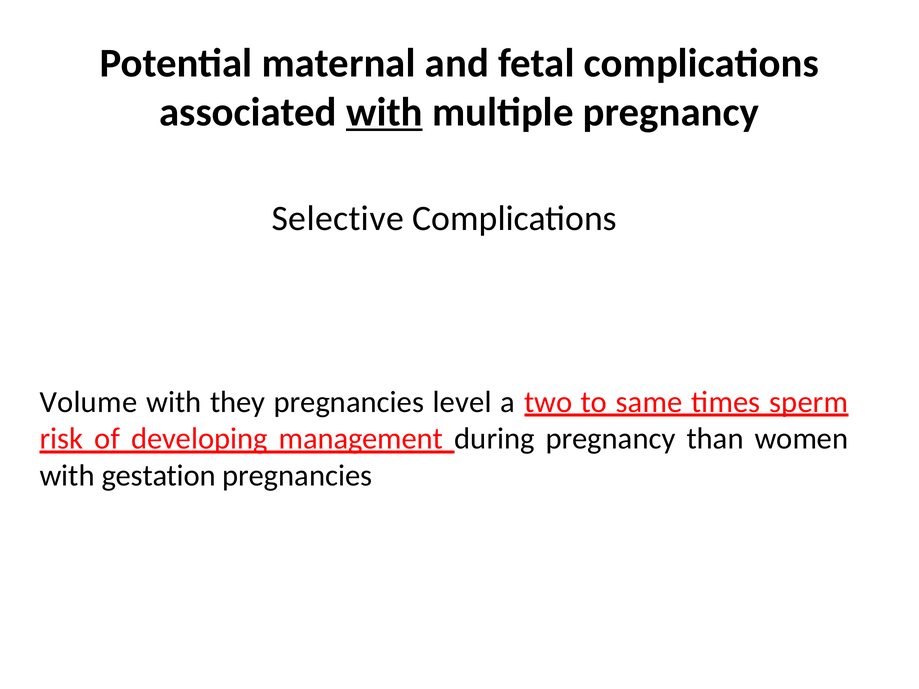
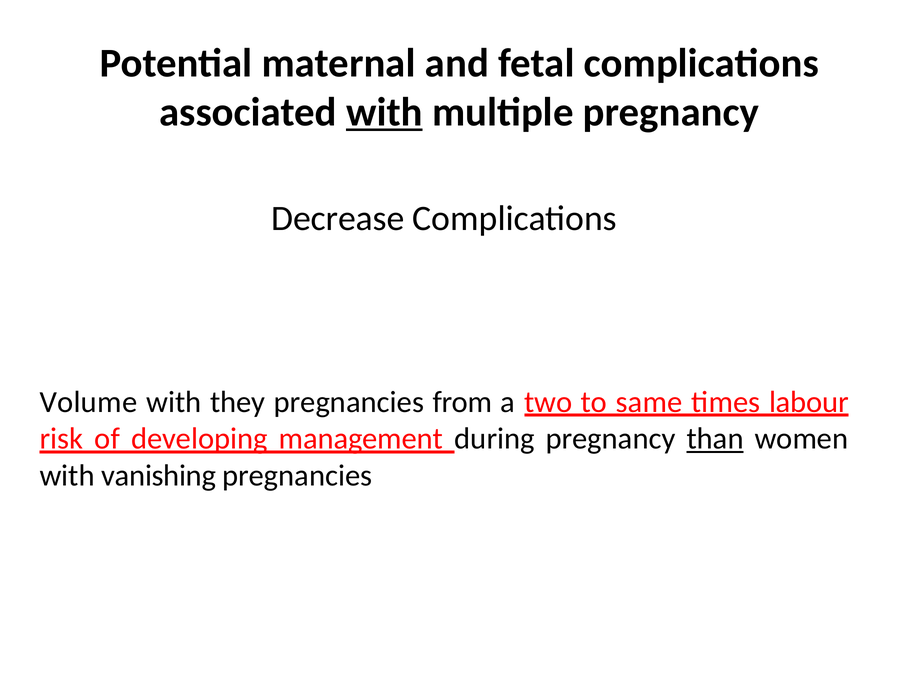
Selective: Selective -> Decrease (338, 218)
level: level -> from (462, 402)
sperm: sperm -> labour (809, 402)
than underline: none -> present (715, 439)
gestation: gestation -> vanishing (159, 476)
